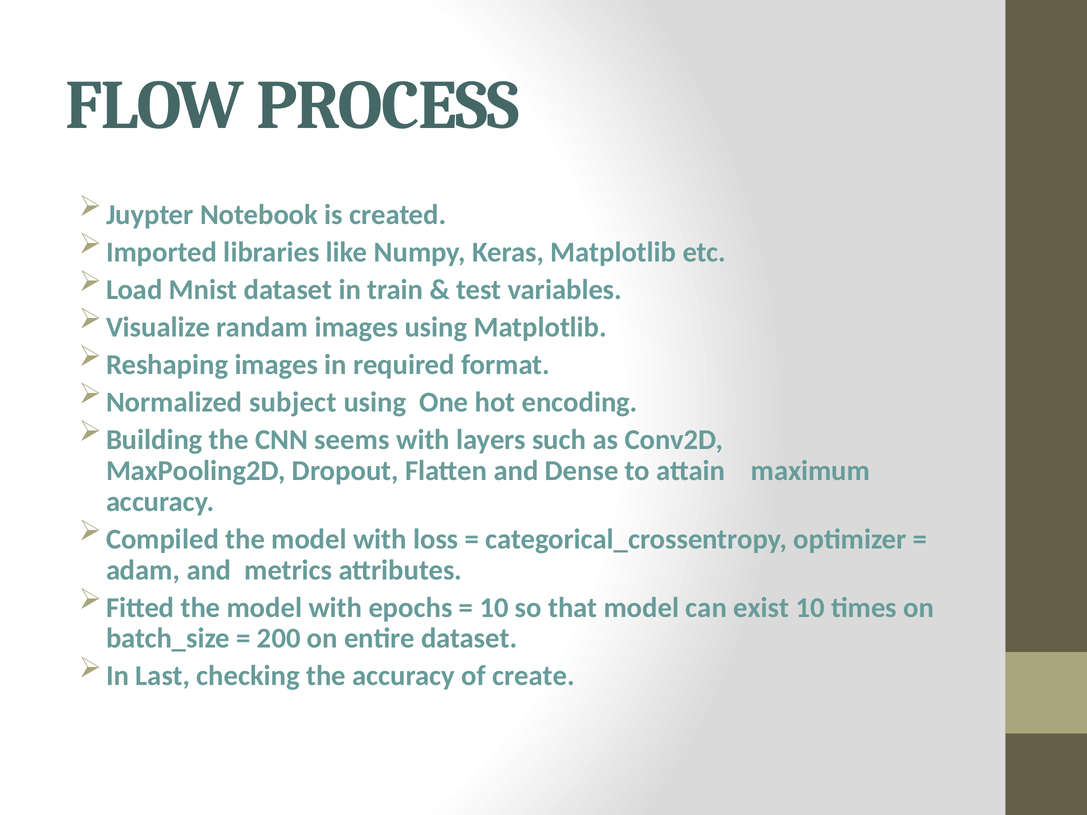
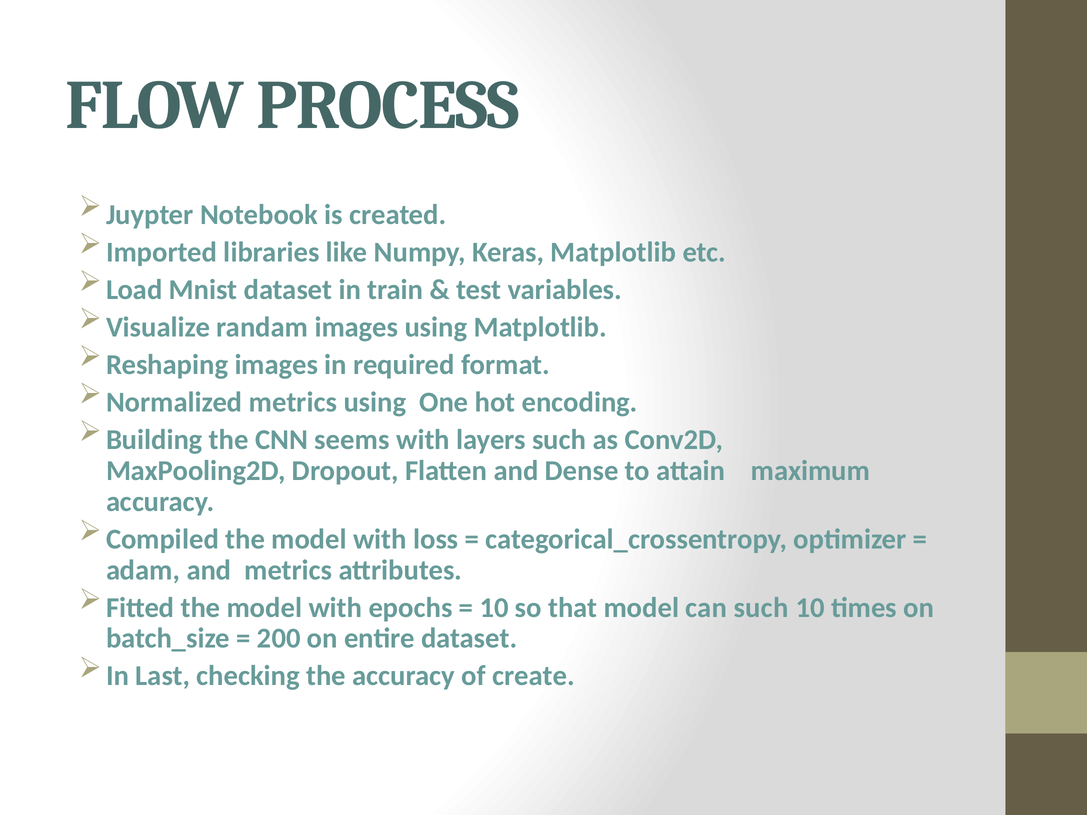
Normalized subject: subject -> metrics (293, 402)
can exist: exist -> such (761, 608)
